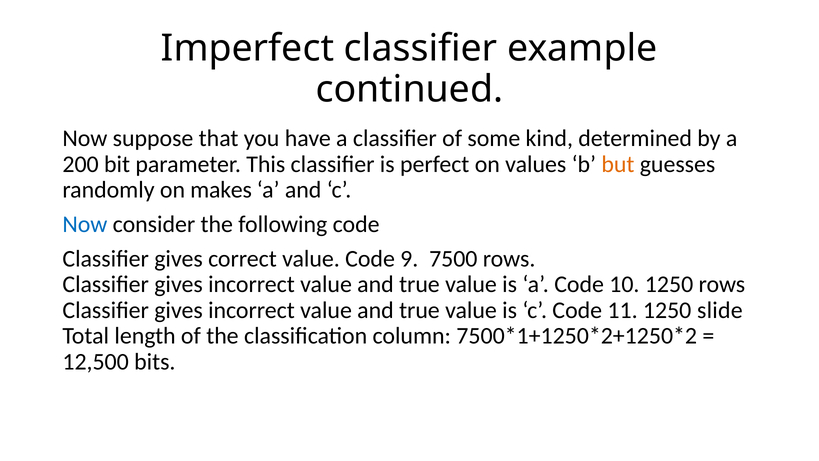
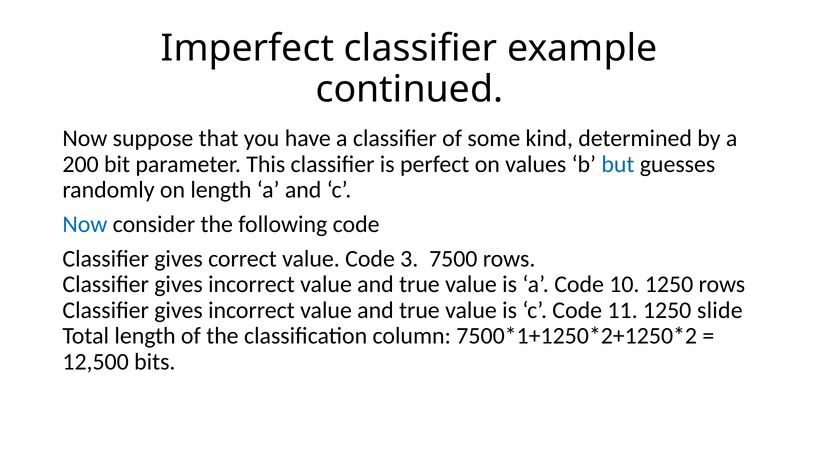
but colour: orange -> blue (618, 164)
on makes: makes -> length (221, 190)
9: 9 -> 3 (409, 259)
